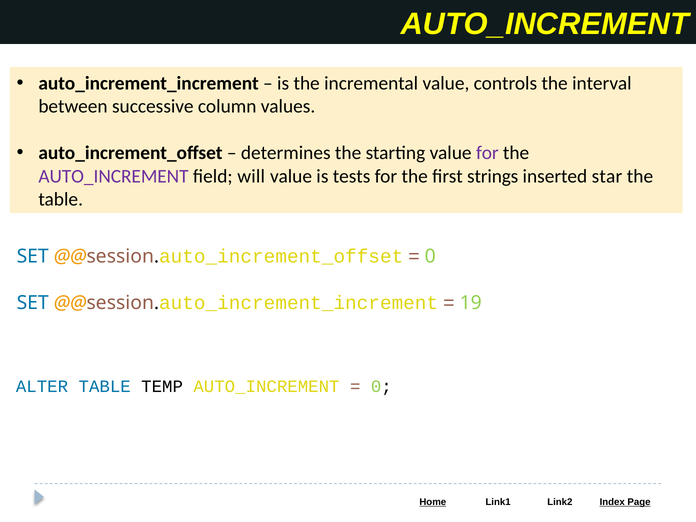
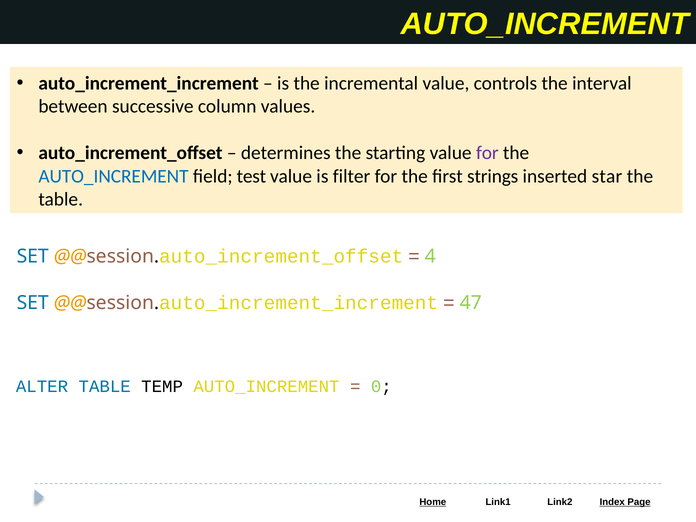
AUTO_INCREMENT colour: purple -> blue (113, 176)
will: will -> test (251, 176)
tests: tests -> filter (352, 176)
0: 0 -> 4 (430, 257)
19: 19 -> 47 (471, 303)
